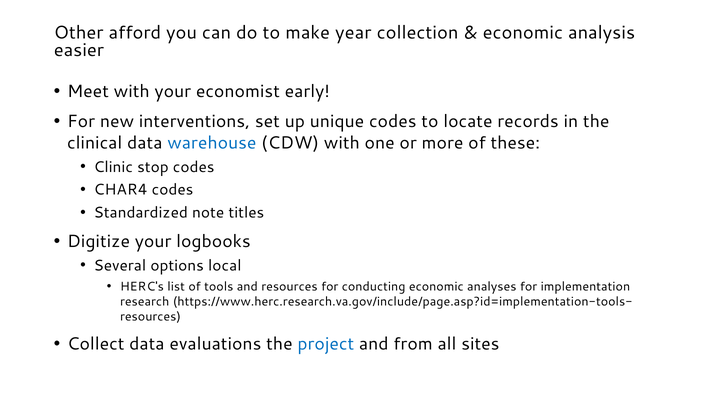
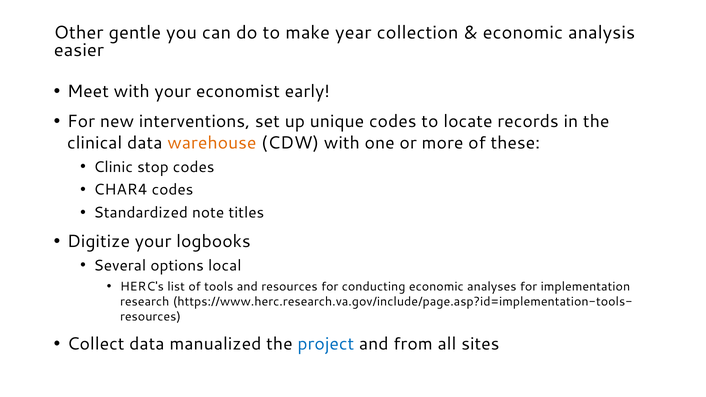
afford: afford -> gentle (135, 33)
warehouse colour: blue -> orange (212, 143)
evaluations: evaluations -> manualized (215, 344)
